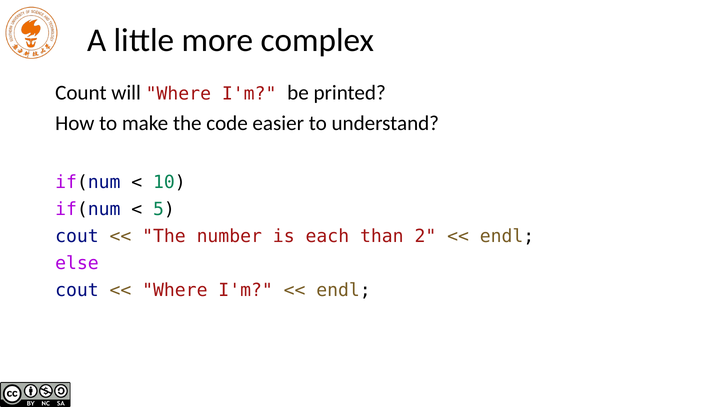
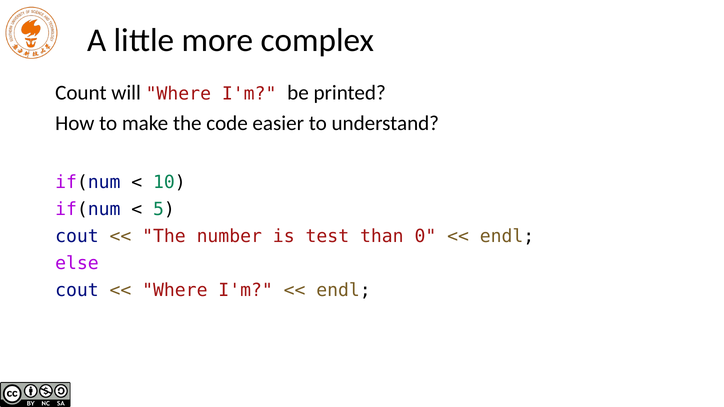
each: each -> test (327, 236)
2: 2 -> 0 (425, 236)
